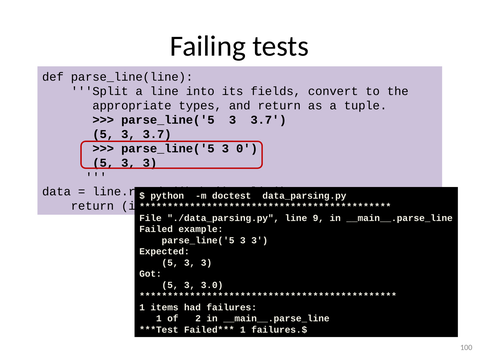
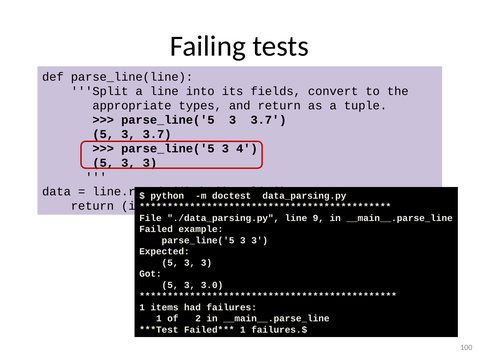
0: 0 -> 4 (247, 149)
